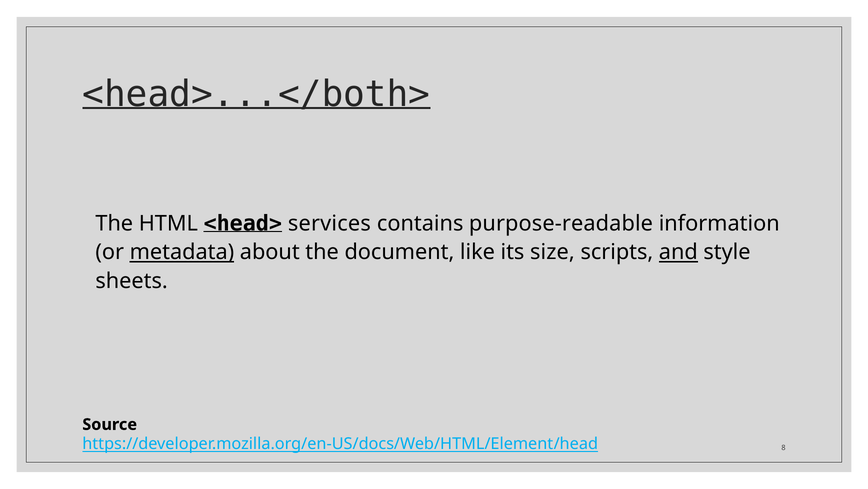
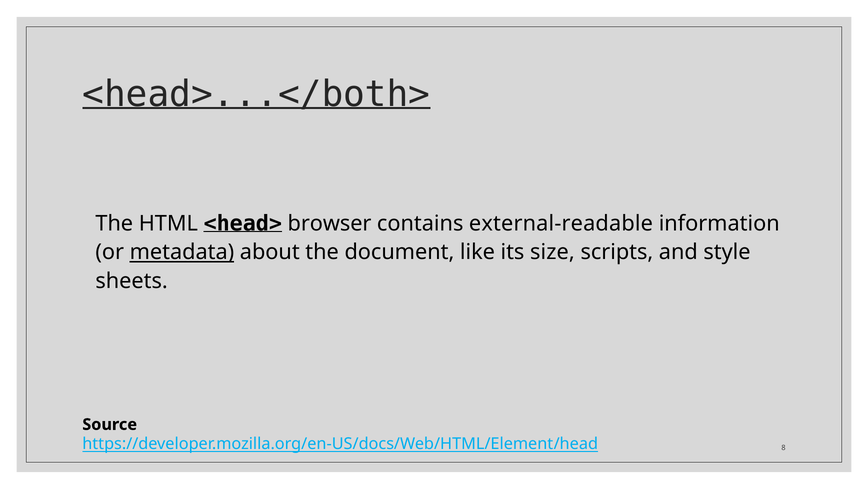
services: services -> browser (330, 223)
purpose-readable: purpose-readable -> external-readable (561, 223)
and underline: present -> none (678, 252)
